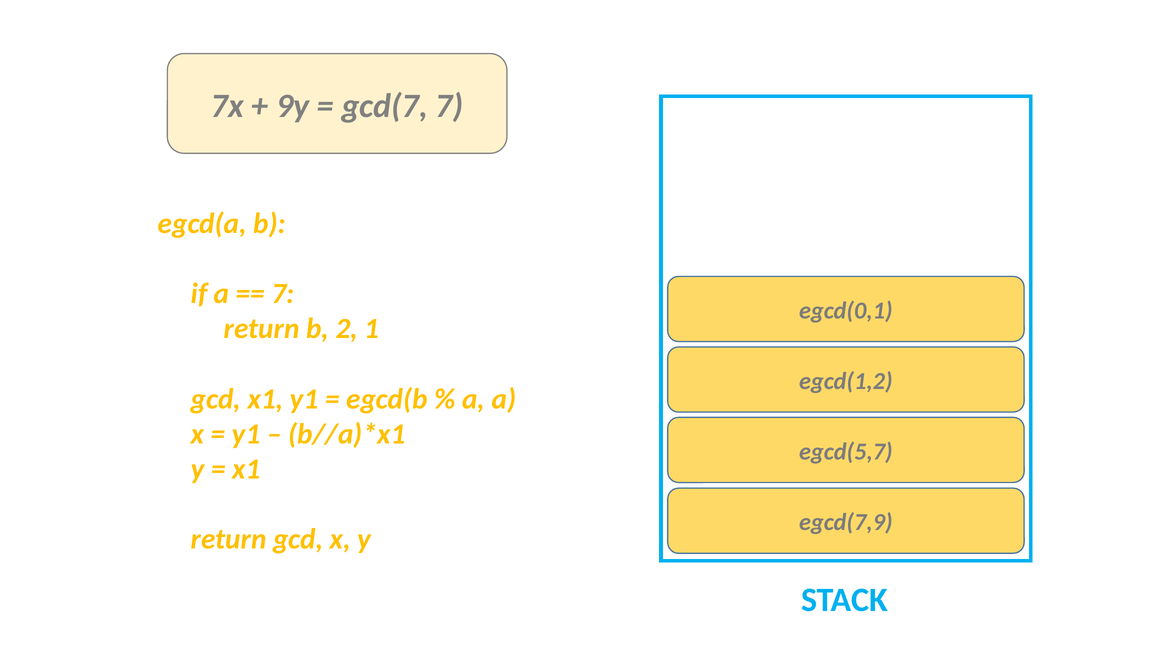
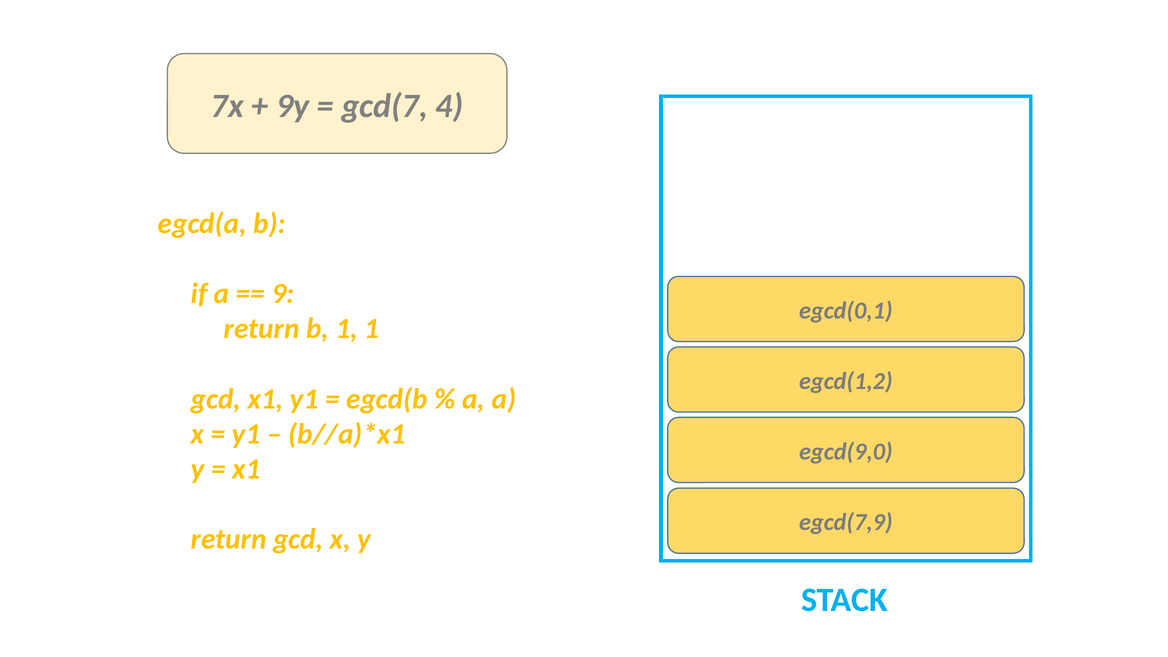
gcd(7 7: 7 -> 4 (449, 106)
7: 7 -> 9 (283, 294)
b 2: 2 -> 1 (347, 329)
egcd(5,7: egcd(5,7 -> egcd(9,0 (846, 452)
